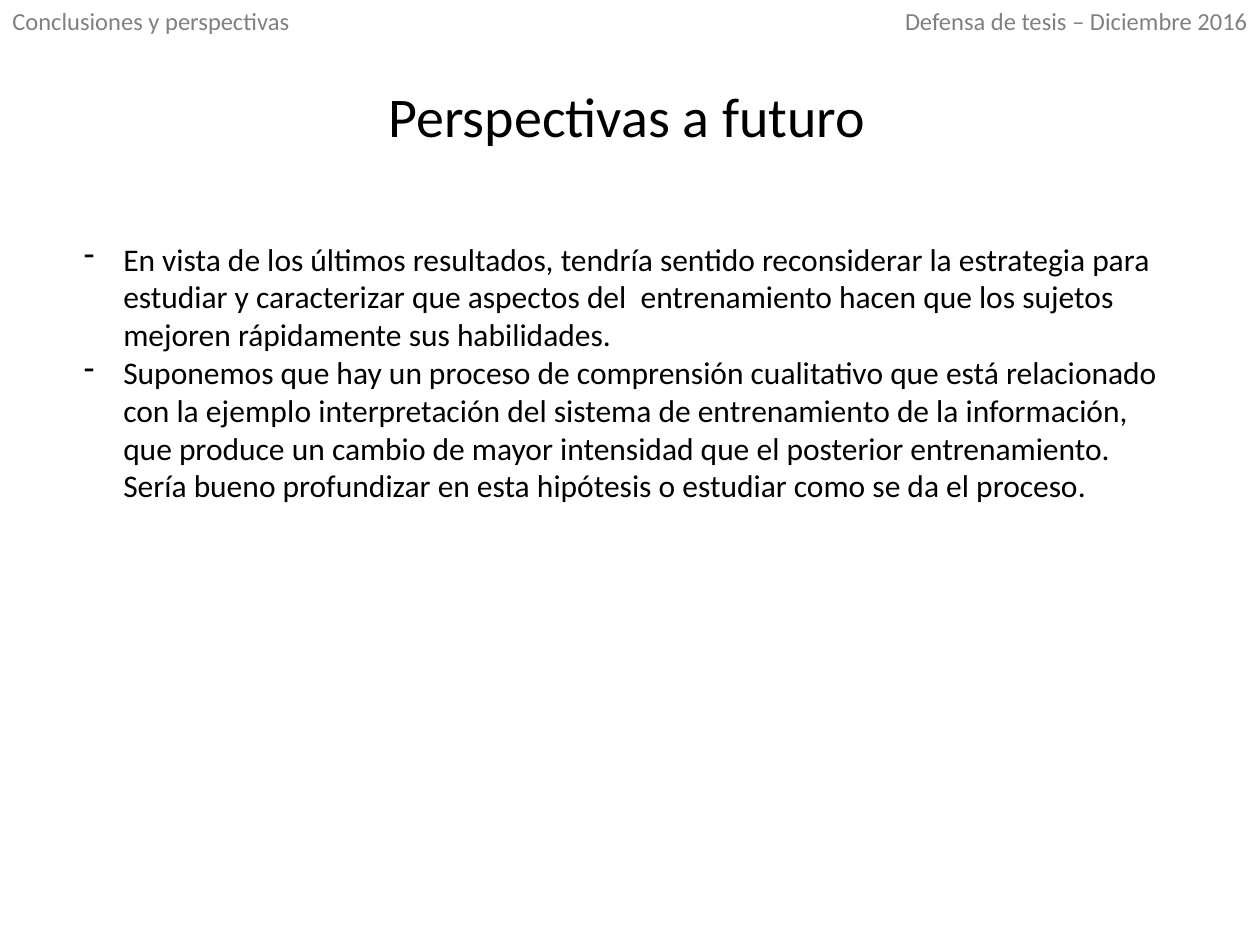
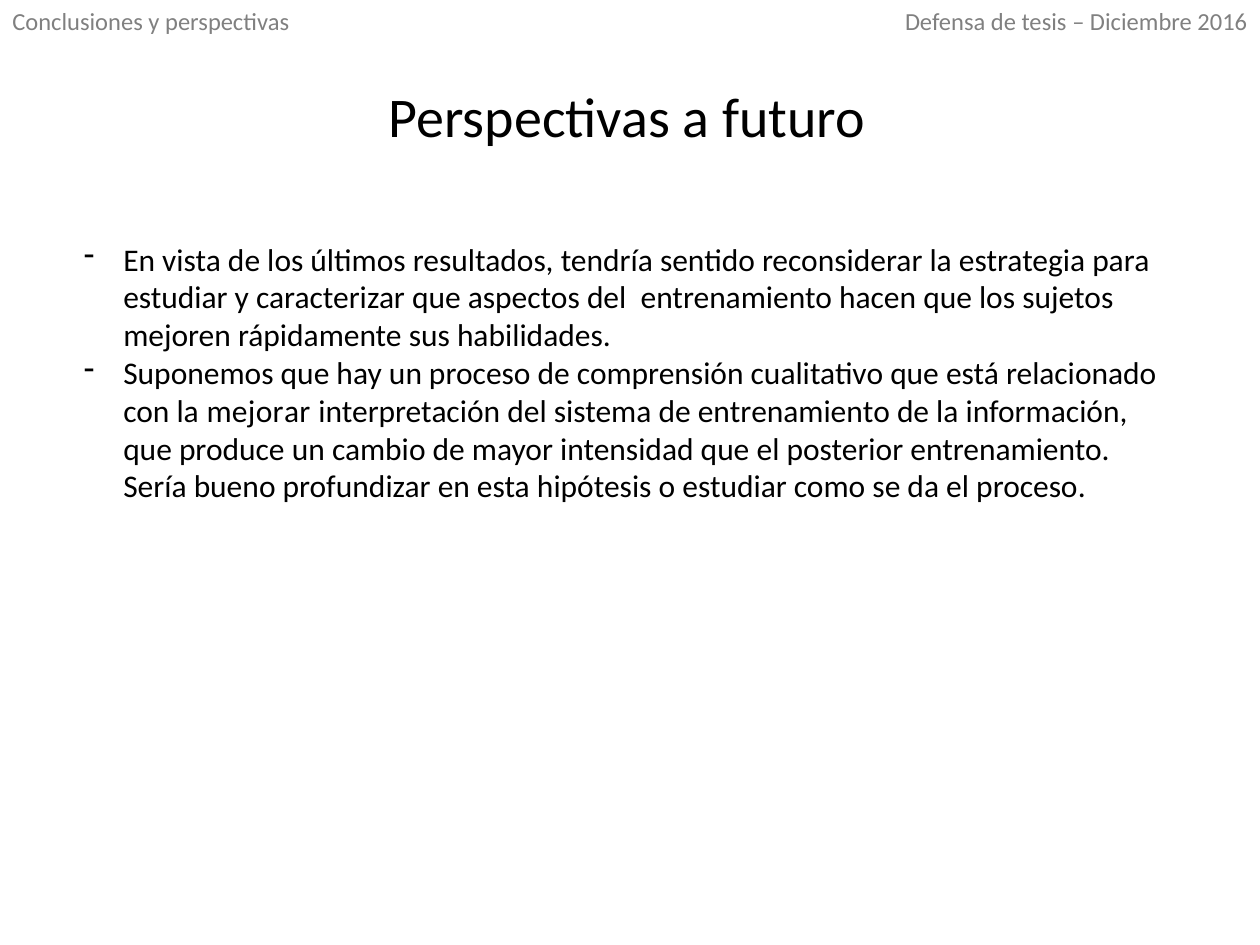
ejemplo: ejemplo -> mejorar (258, 412)
